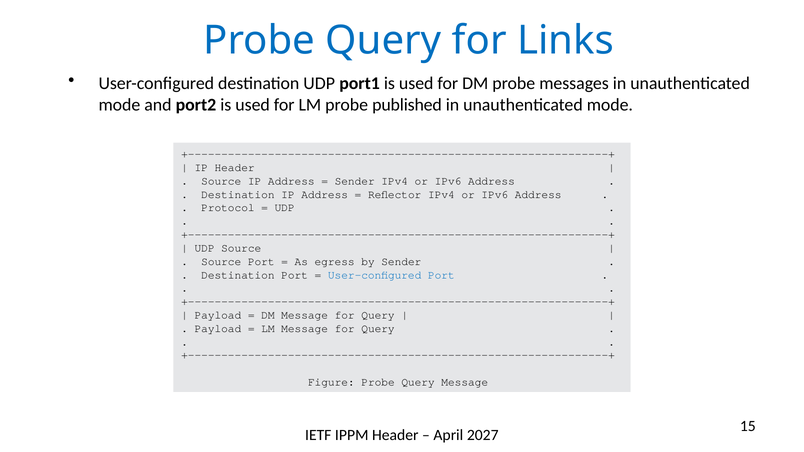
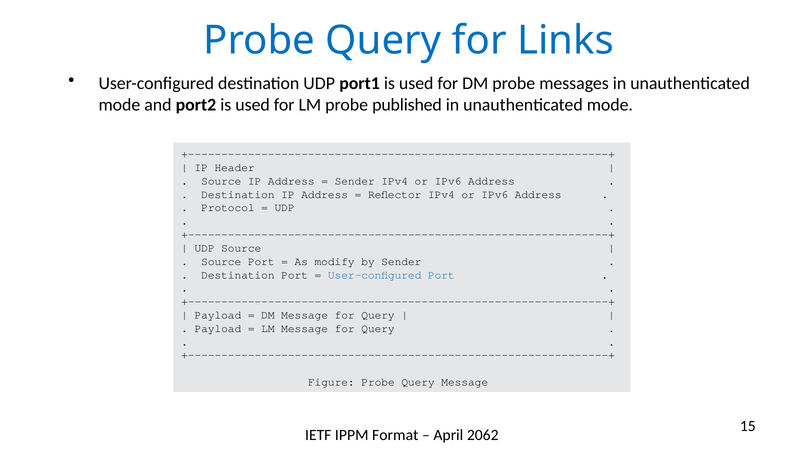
egress: egress -> modify (335, 262)
IPPM Header: Header -> Format (395, 435)
2027: 2027 -> 2062 (483, 435)
